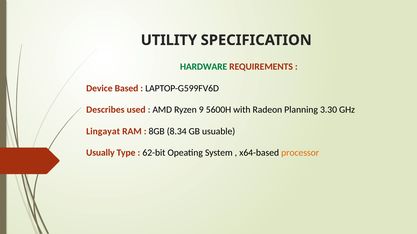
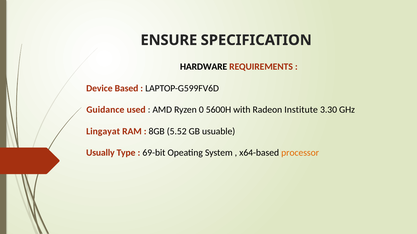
UTILITY: UTILITY -> ENSURE (169, 40)
HARDWARE colour: green -> black (204, 67)
Describes: Describes -> Guidance (105, 110)
9: 9 -> 0 (201, 110)
Planning: Planning -> Institute (301, 110)
8.34: 8.34 -> 5.52 (177, 132)
62-bit: 62-bit -> 69-bit (154, 153)
